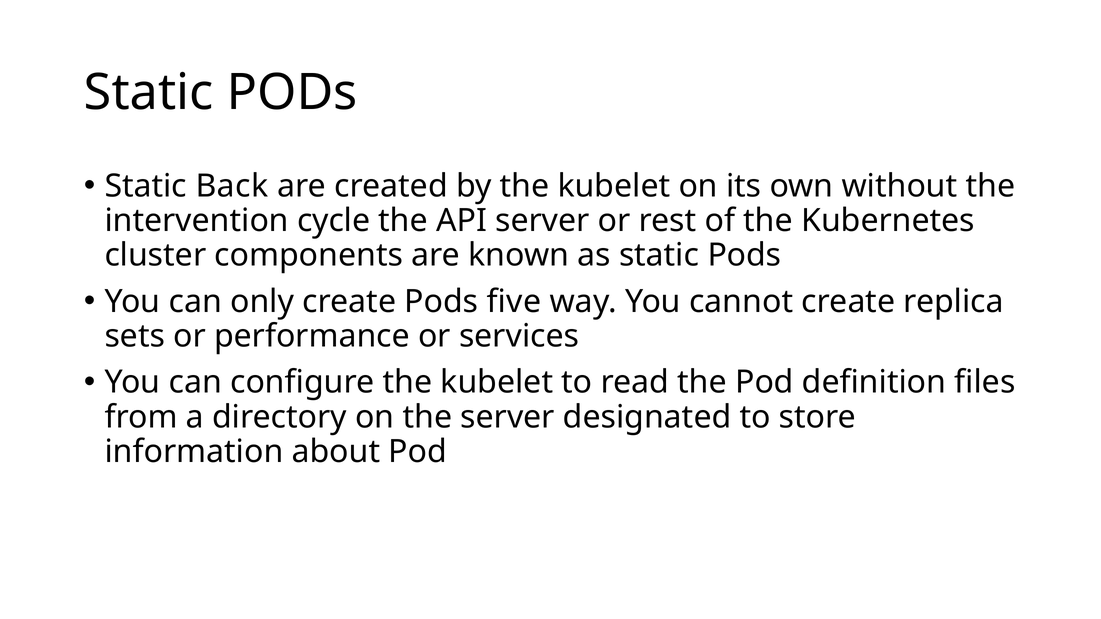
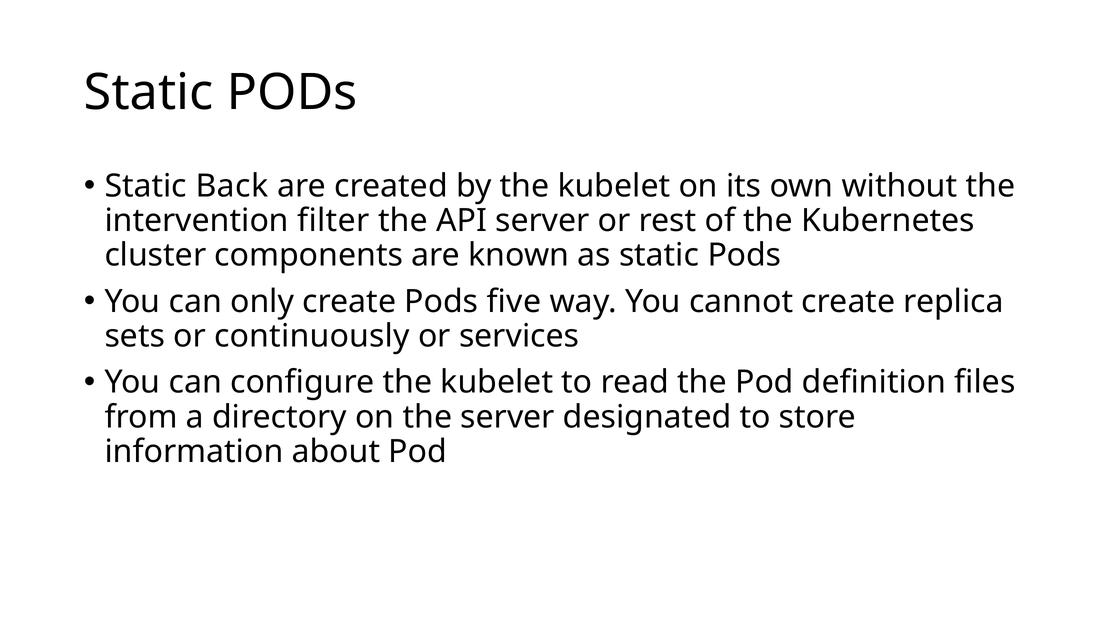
cycle: cycle -> filter (333, 221)
performance: performance -> continuously (312, 336)
